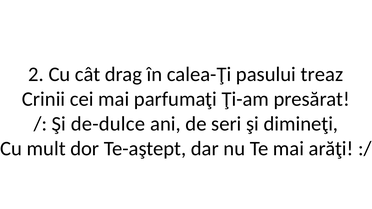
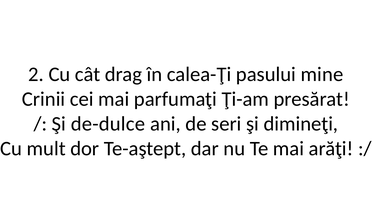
treaz: treaz -> mine (322, 74)
